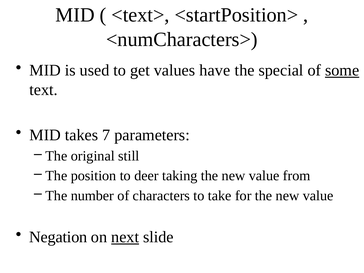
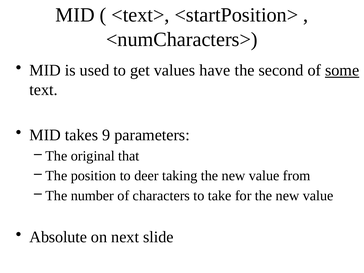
special: special -> second (281, 70)
7: 7 -> 9 (106, 135)
still: still -> that (129, 156)
Negation: Negation -> Absolute (58, 237)
next underline: present -> none (125, 237)
